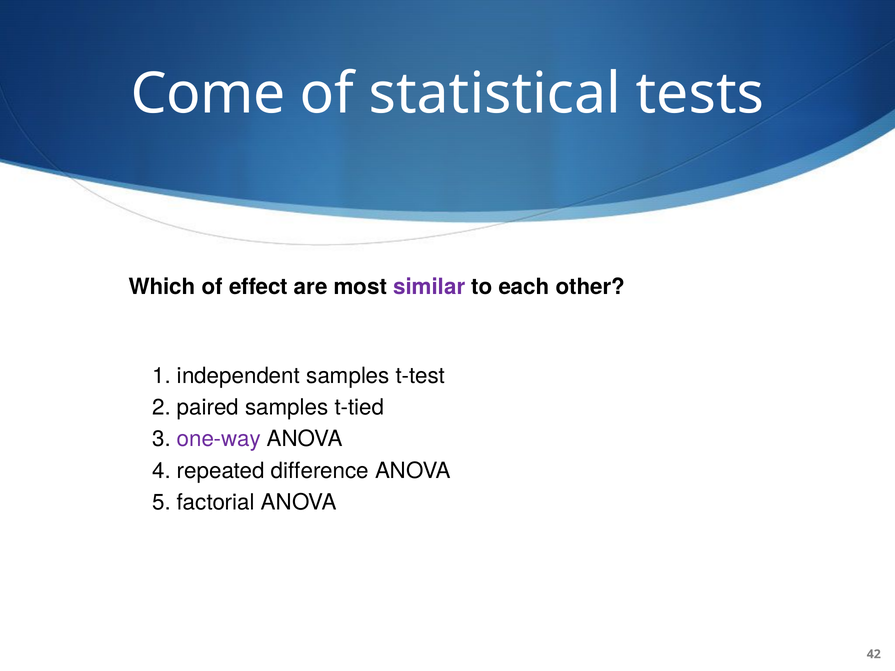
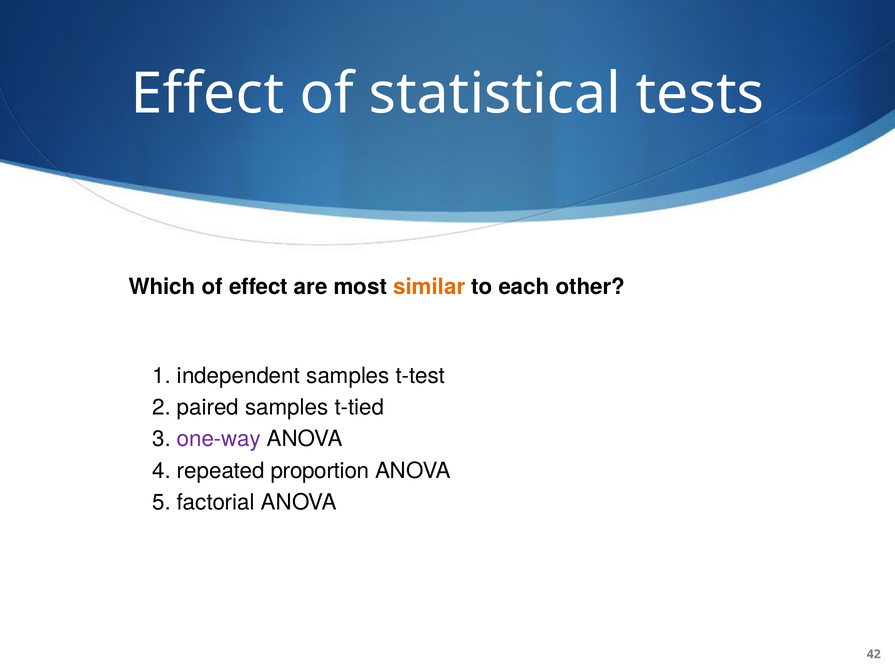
Come: Come -> Effect (208, 94)
similar colour: purple -> orange (429, 287)
difference: difference -> proportion (320, 471)
